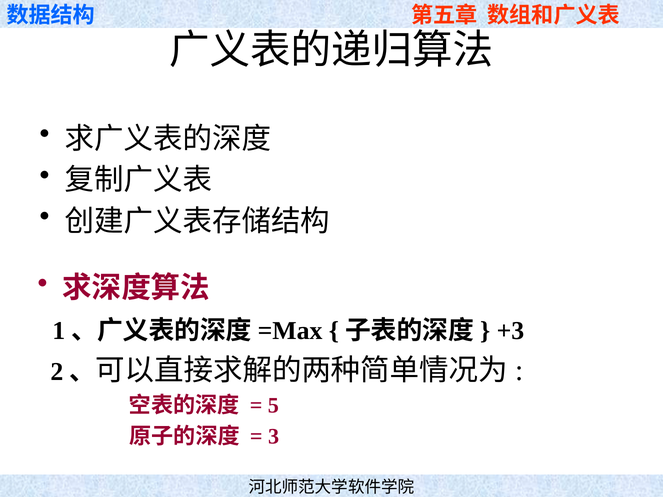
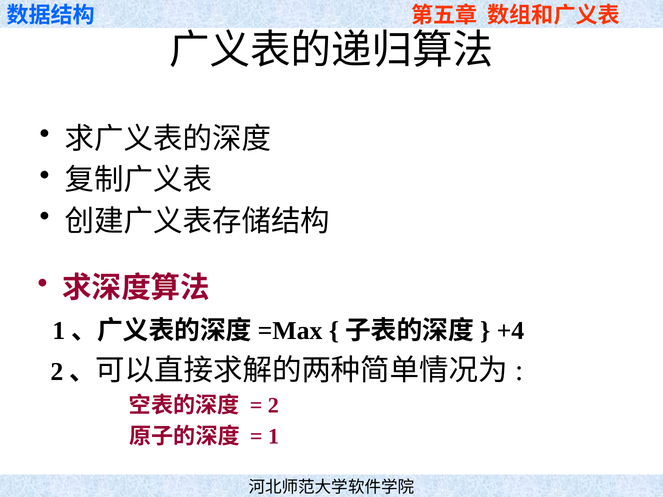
+3: +3 -> +4 (510, 331)
5: 5 -> 2 (273, 406)
3: 3 -> 1 (274, 437)
